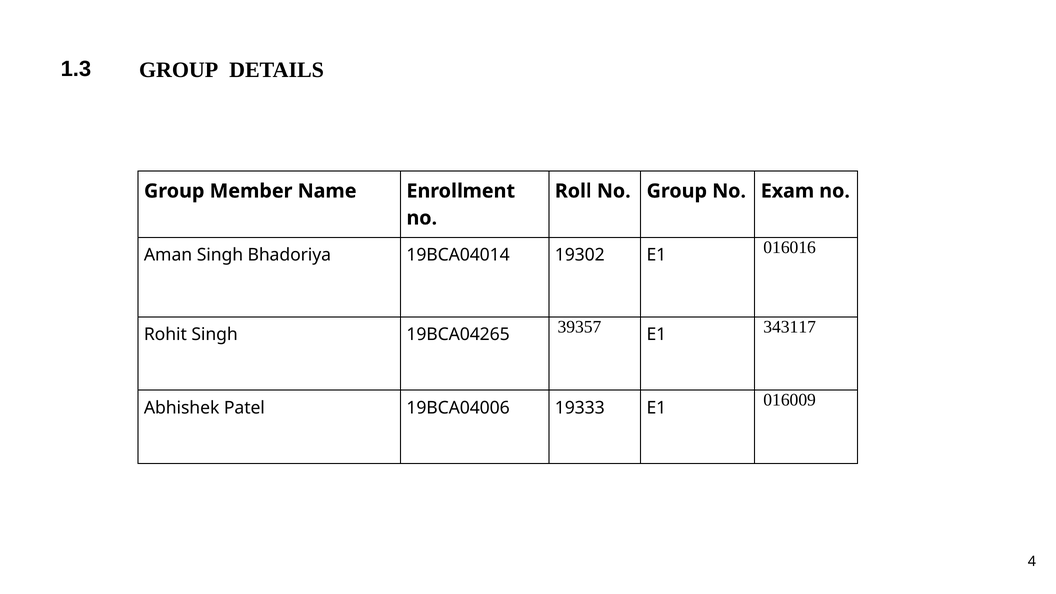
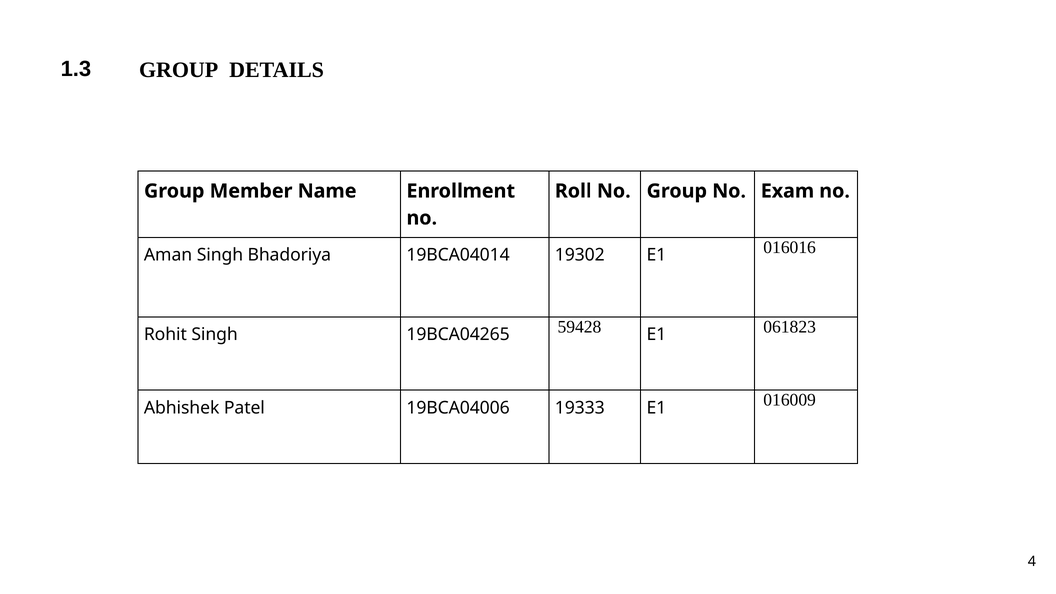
39357: 39357 -> 59428 (579, 327)
343117: 343117 -> 061823 (790, 327)
